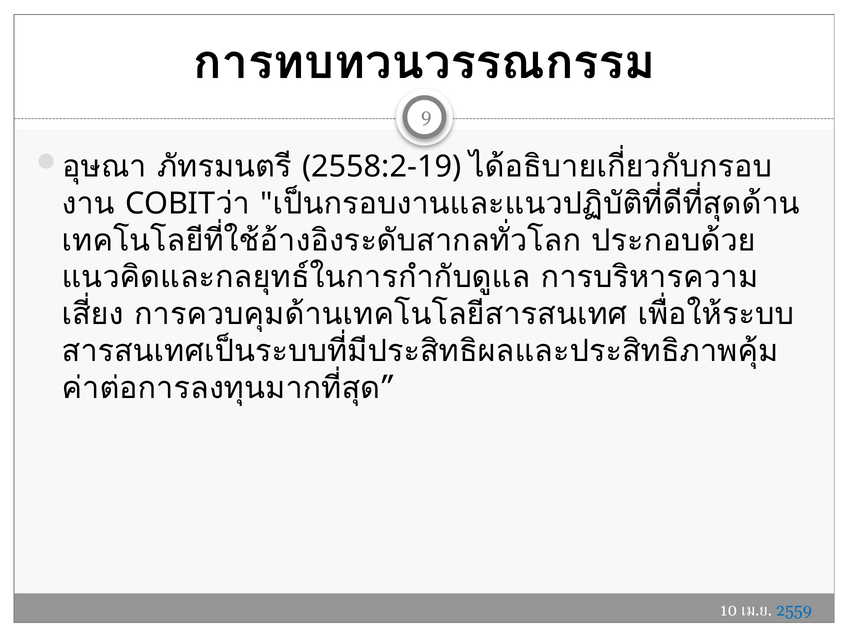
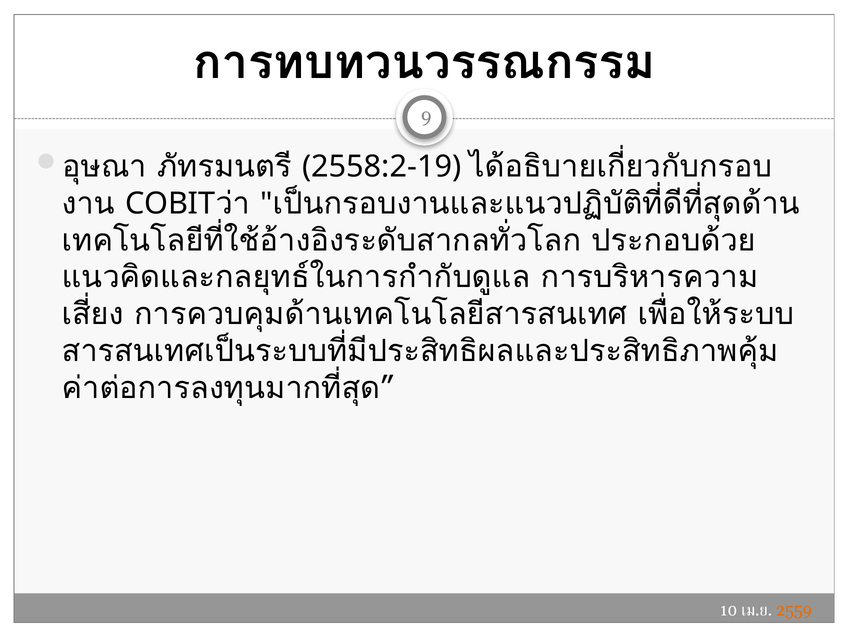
2559 colour: blue -> orange (794, 610)
